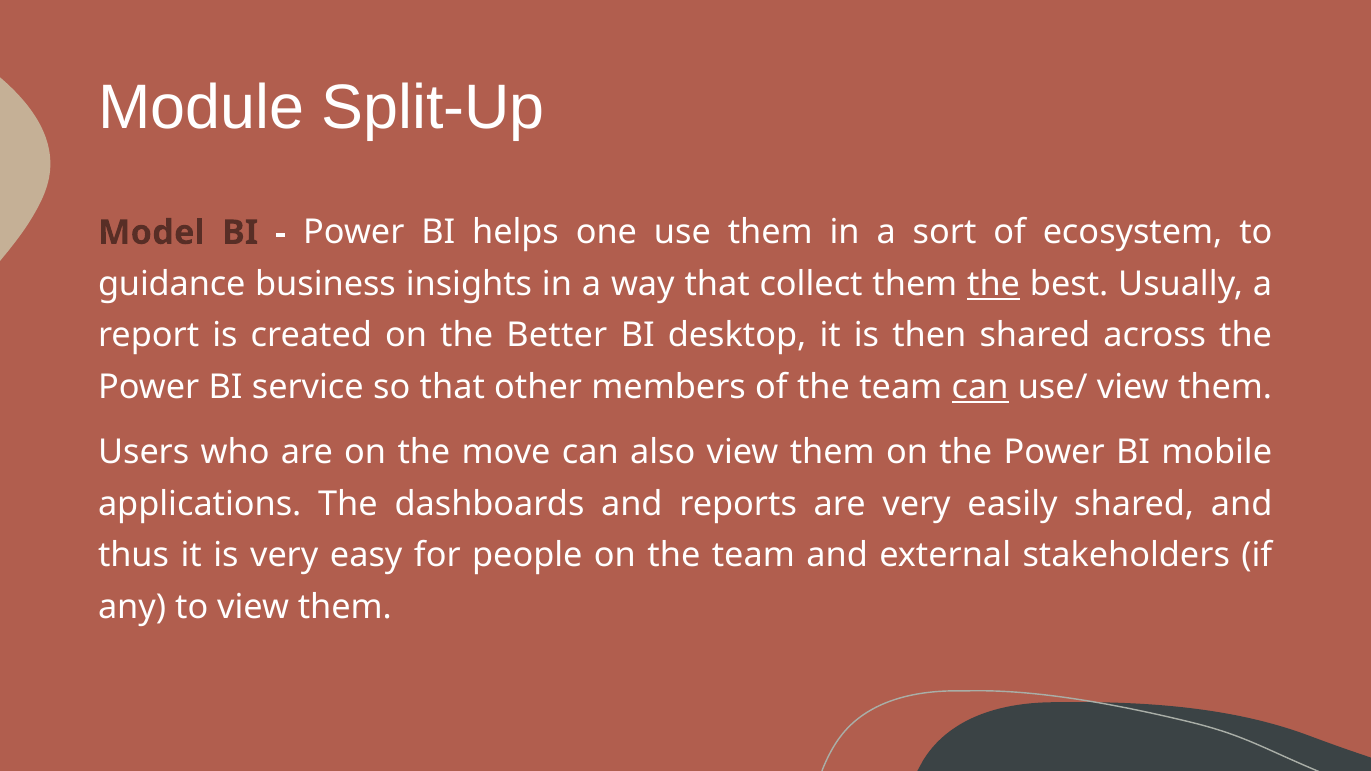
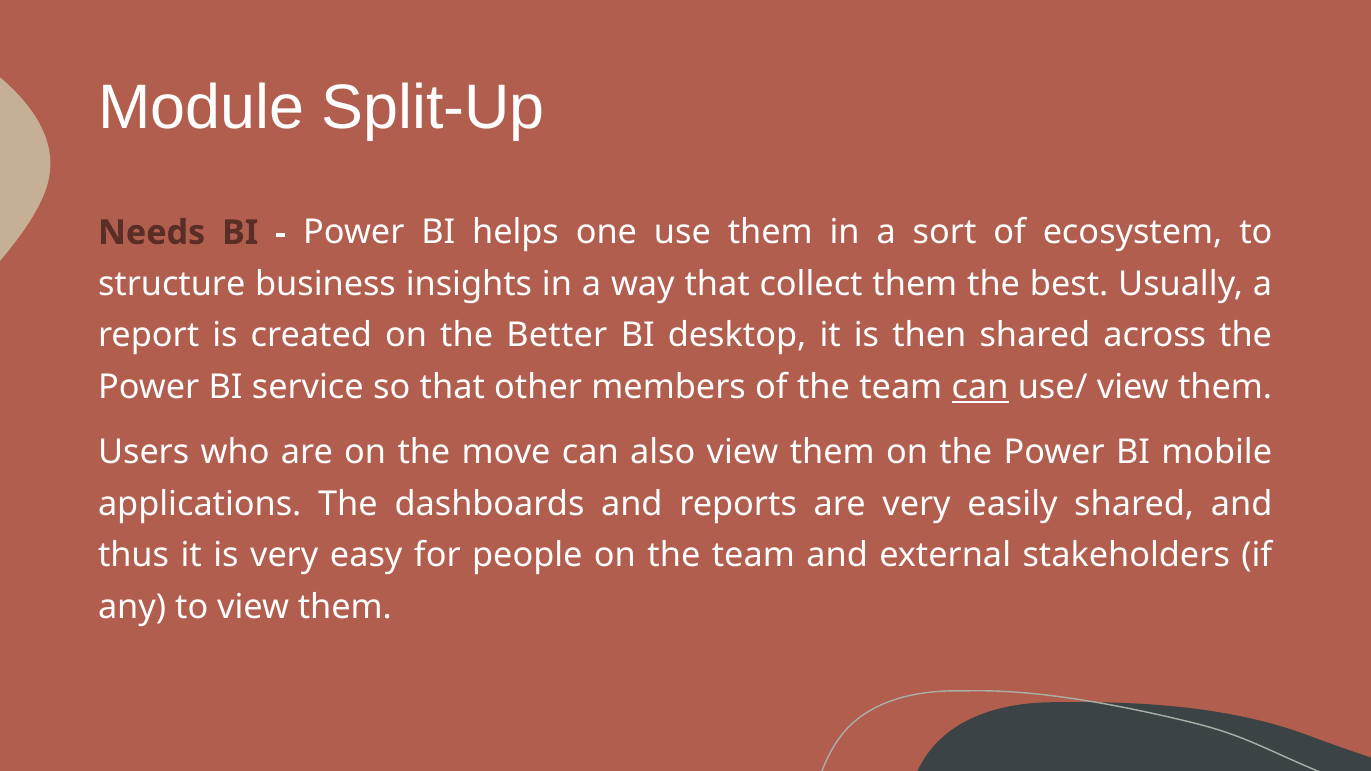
Model: Model -> Needs (152, 233)
guidance: guidance -> structure (172, 284)
the underline: present -> none (994, 284)
